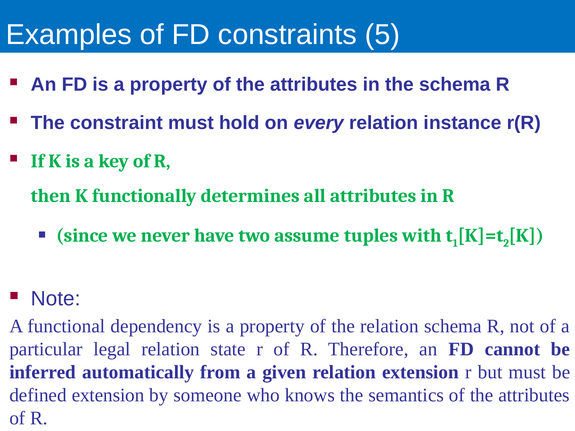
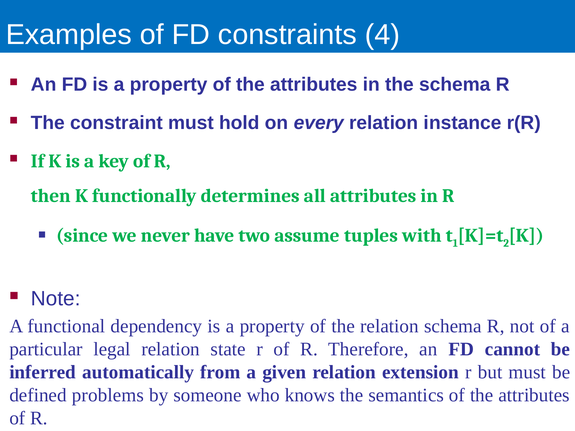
5: 5 -> 4 (382, 35)
defined extension: extension -> problems (108, 395)
